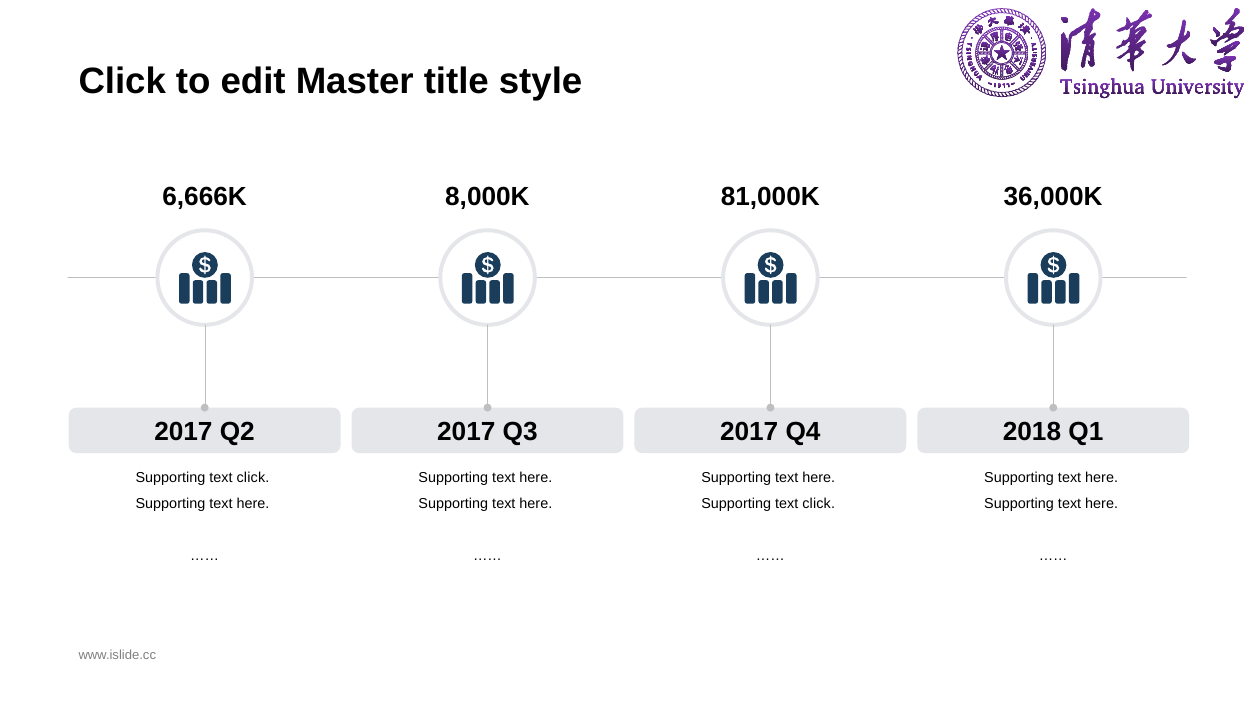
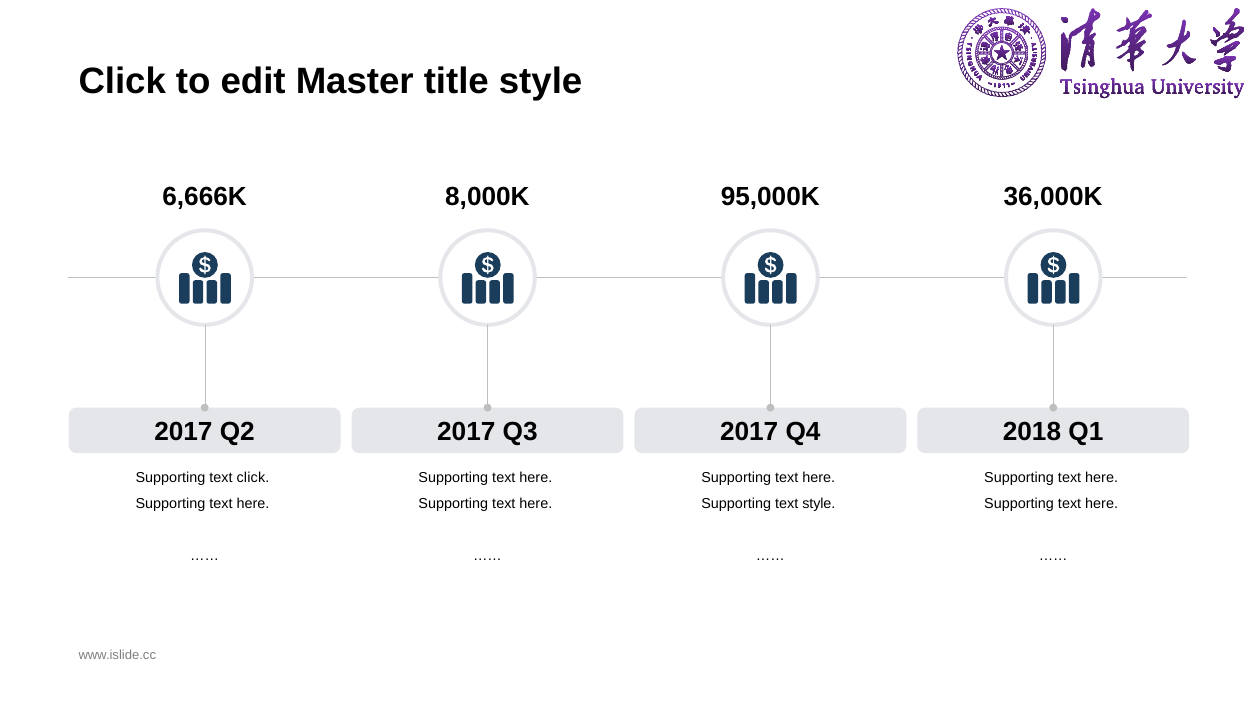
81,000K: 81,000K -> 95,000K (770, 197)
click: click -> style (819, 504)
